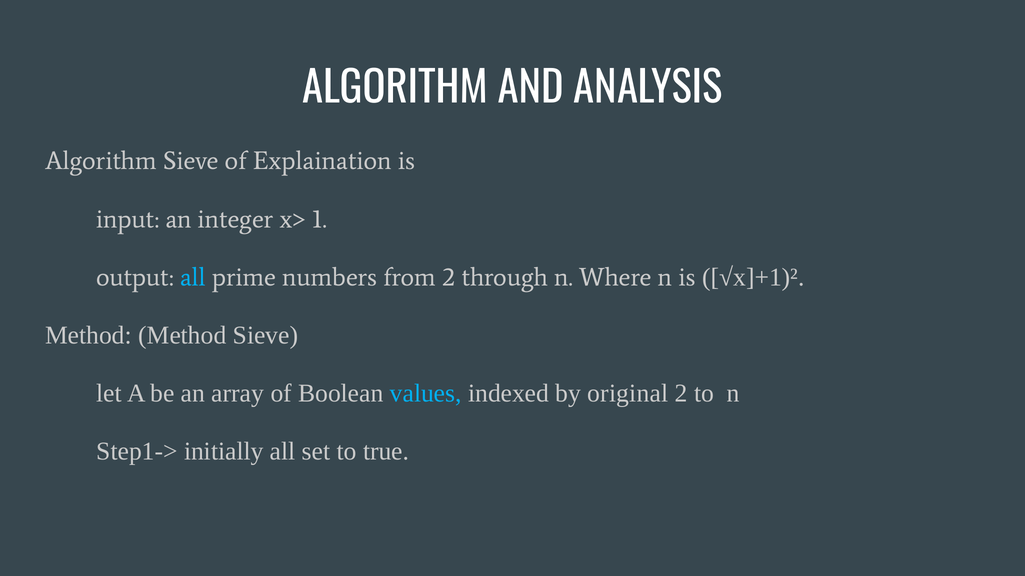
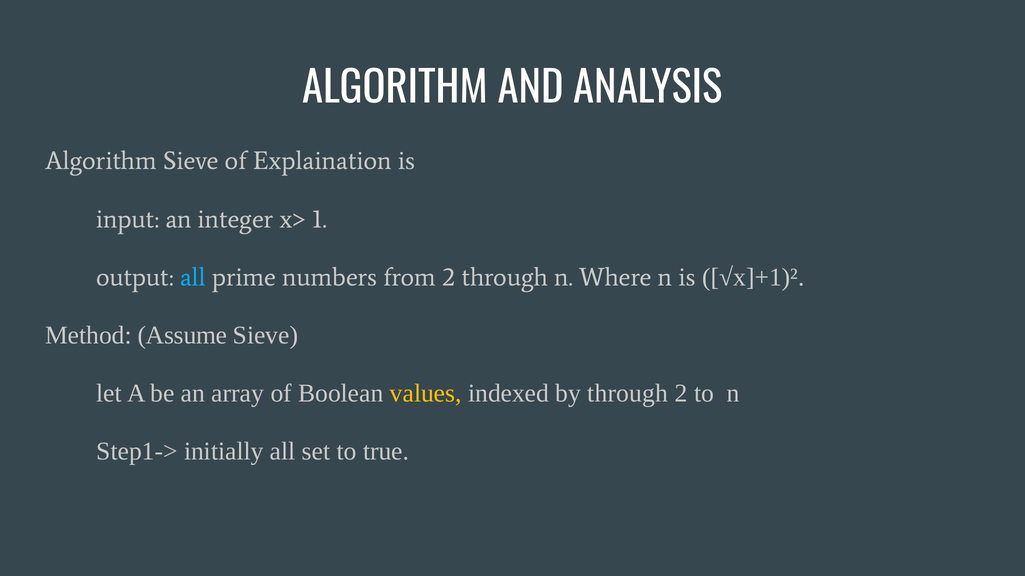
Method Method: Method -> Assume (182, 336)
values colour: light blue -> yellow (426, 394)
by original: original -> through (628, 394)
